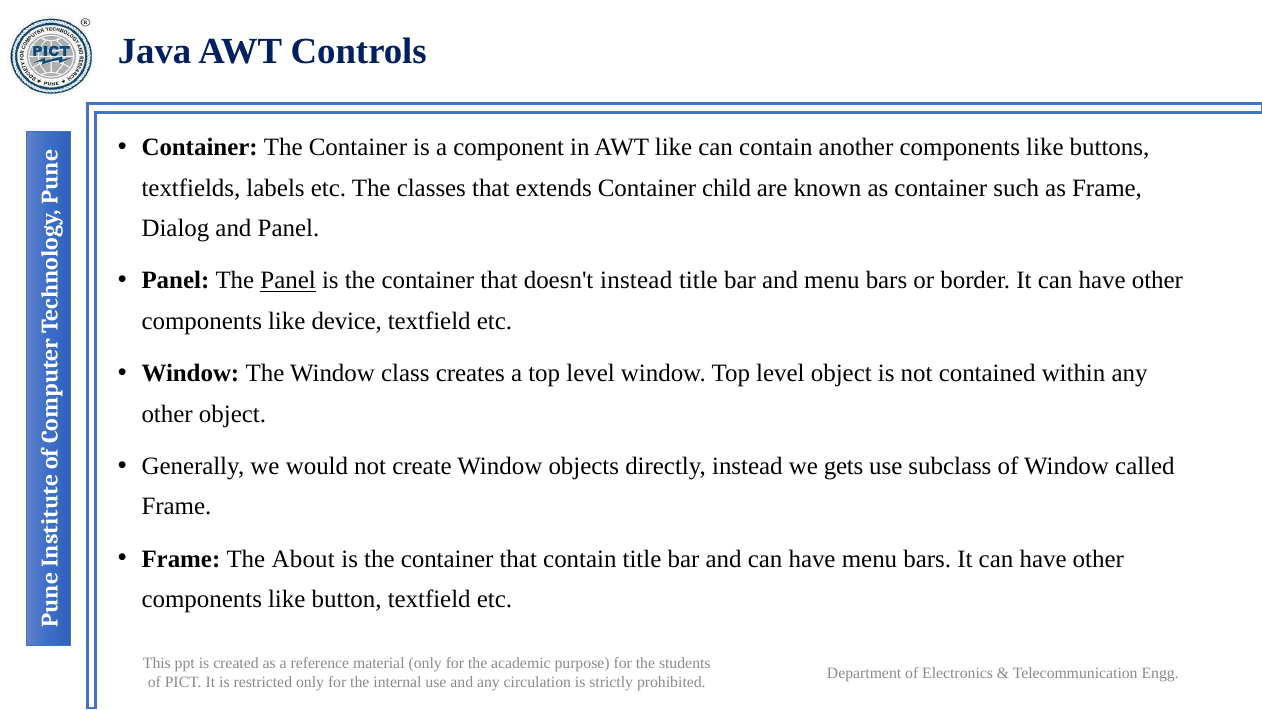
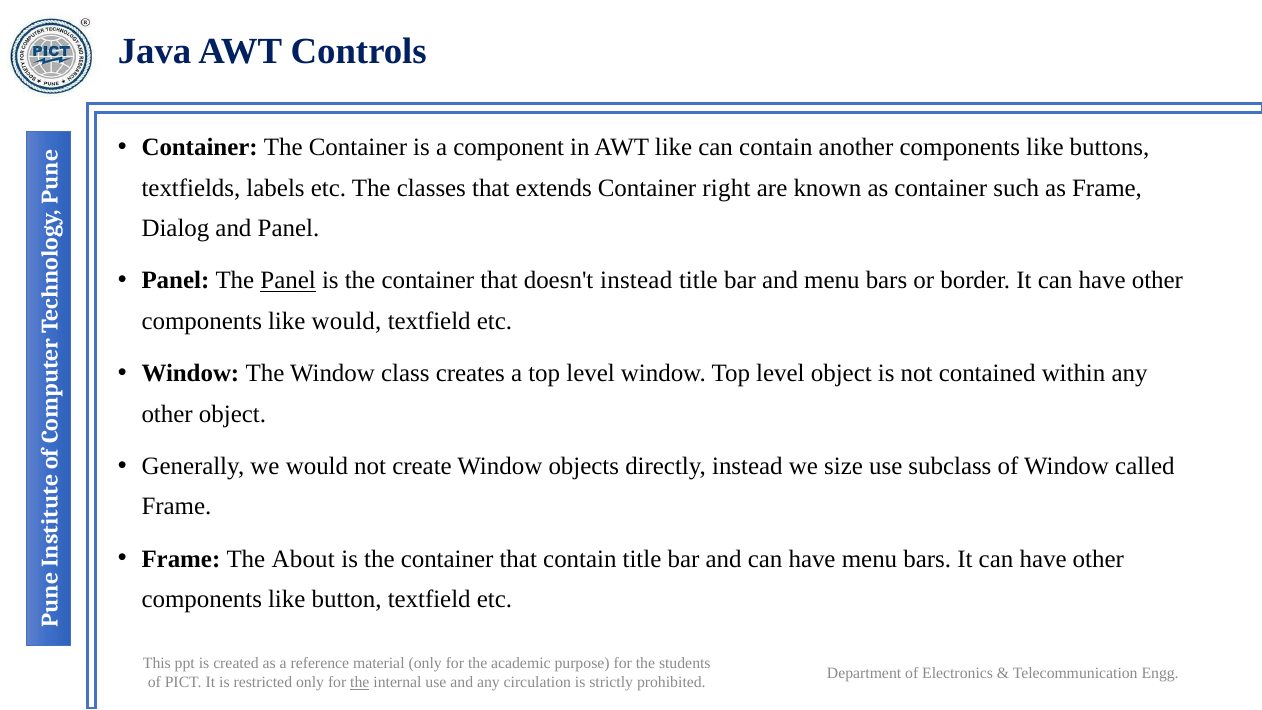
child: child -> right (726, 188)
like device: device -> would (347, 321)
gets: gets -> size (844, 466)
the underline: none -> present (360, 682)
